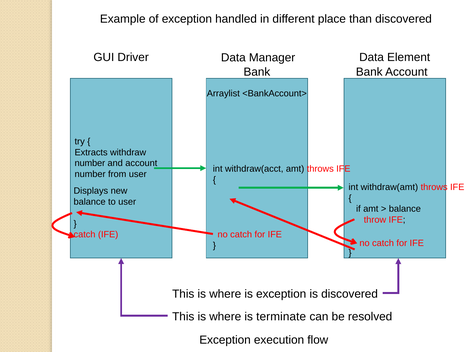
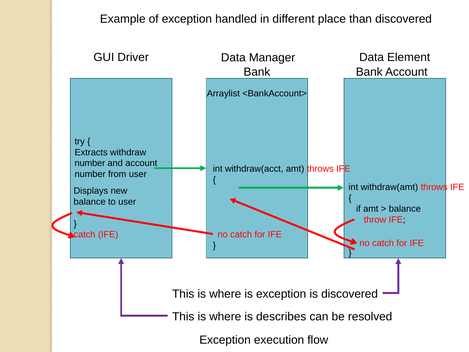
terminate: terminate -> describes (281, 316)
